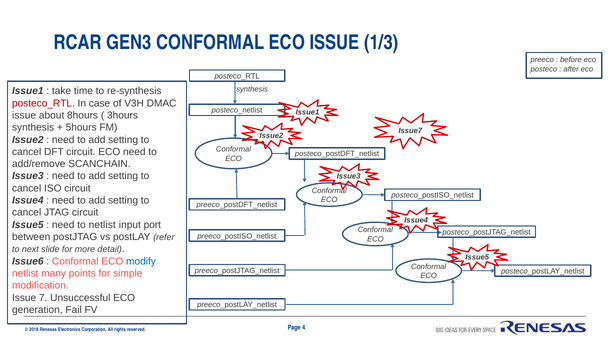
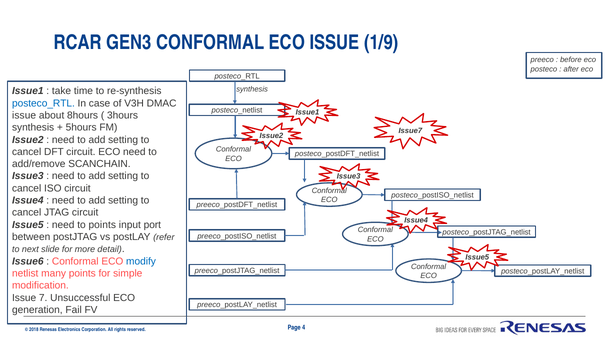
1/3: 1/3 -> 1/9 (381, 43)
posteco_RTL colour: red -> blue (43, 103)
to netlist: netlist -> points (102, 225)
